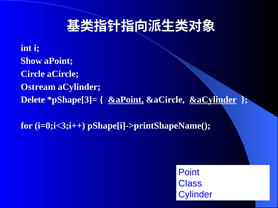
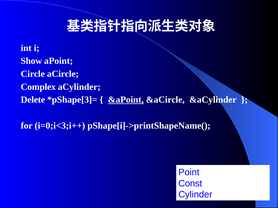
Ostream: Ostream -> Complex (38, 87)
&aCylinder underline: present -> none (213, 100)
Class: Class -> Const (190, 184)
